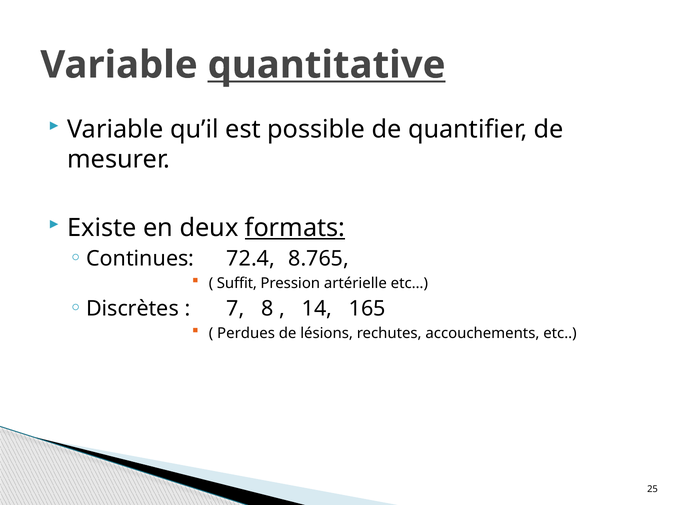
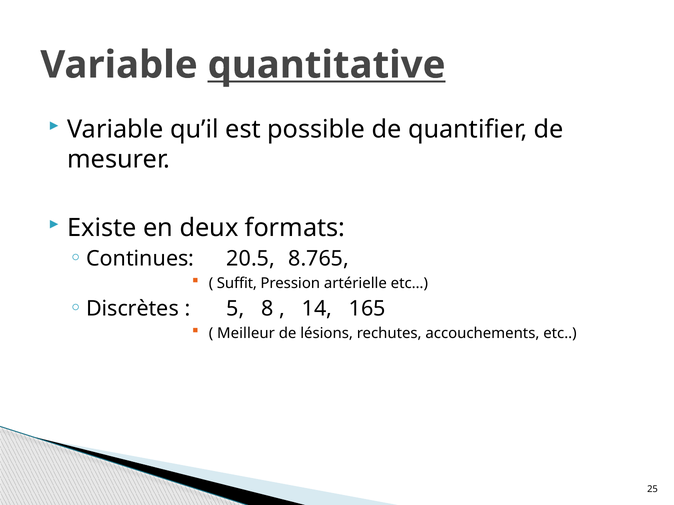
formats underline: present -> none (295, 228)
72.4: 72.4 -> 20.5 (251, 259)
7: 7 -> 5 (235, 309)
Perdues: Perdues -> Meilleur (246, 334)
